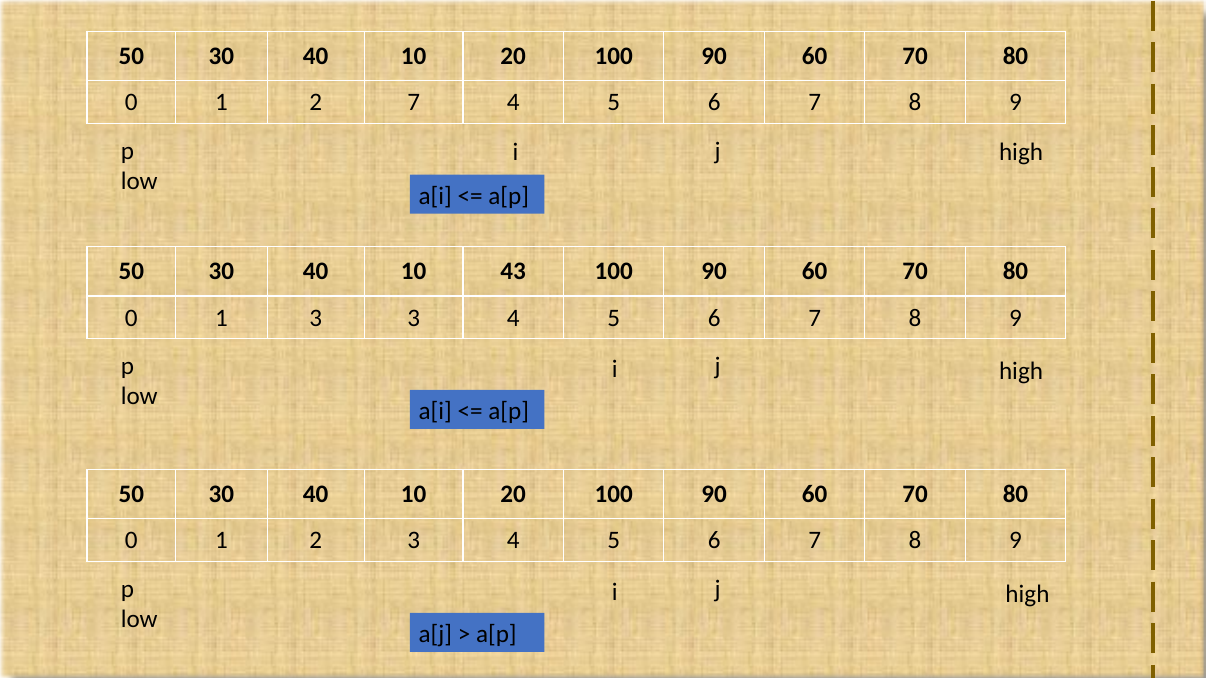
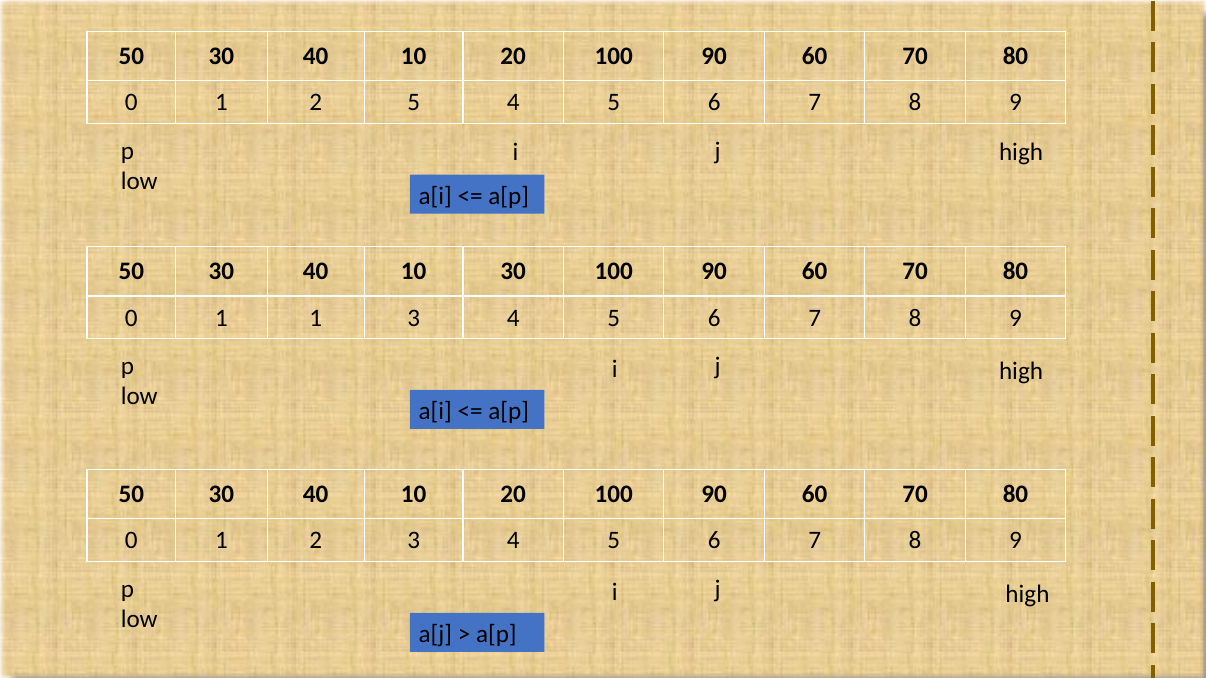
2 7: 7 -> 5 (414, 102)
10 43: 43 -> 30 (513, 272)
1 3: 3 -> 1 (316, 318)
